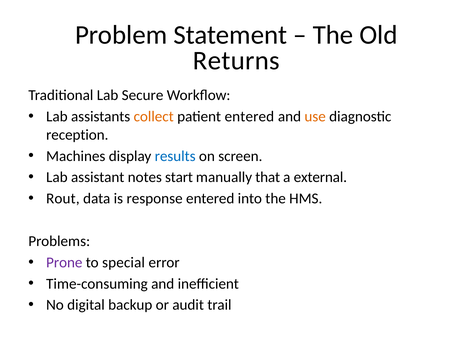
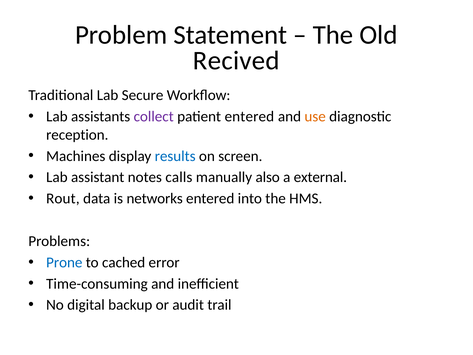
Returns: Returns -> Recived (236, 61)
collect colour: orange -> purple (154, 117)
start: start -> calls (179, 177)
that: that -> also (268, 177)
response: response -> networks (155, 198)
Prone colour: purple -> blue (64, 262)
special: special -> cached (124, 262)
